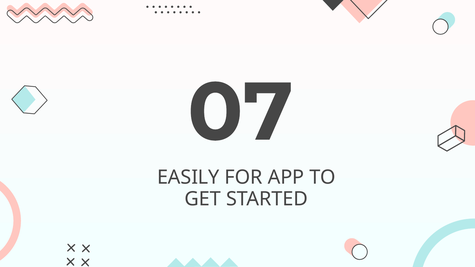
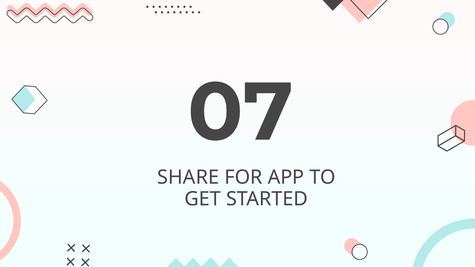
EASILY: EASILY -> SHARE (188, 178)
